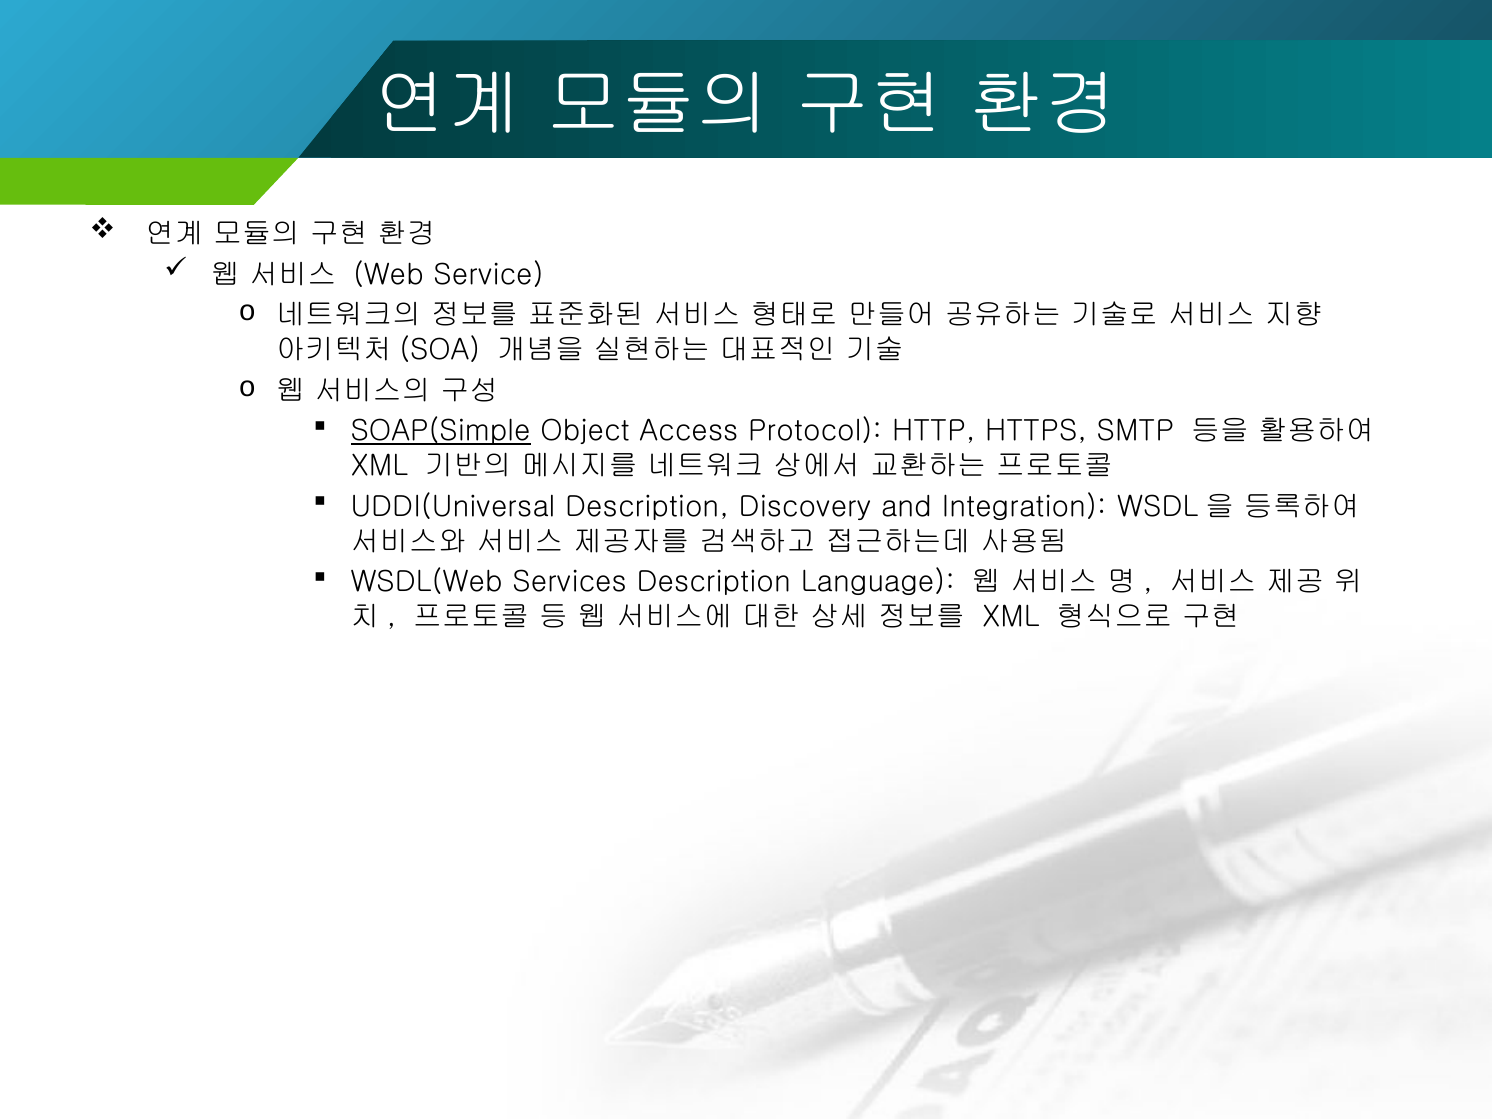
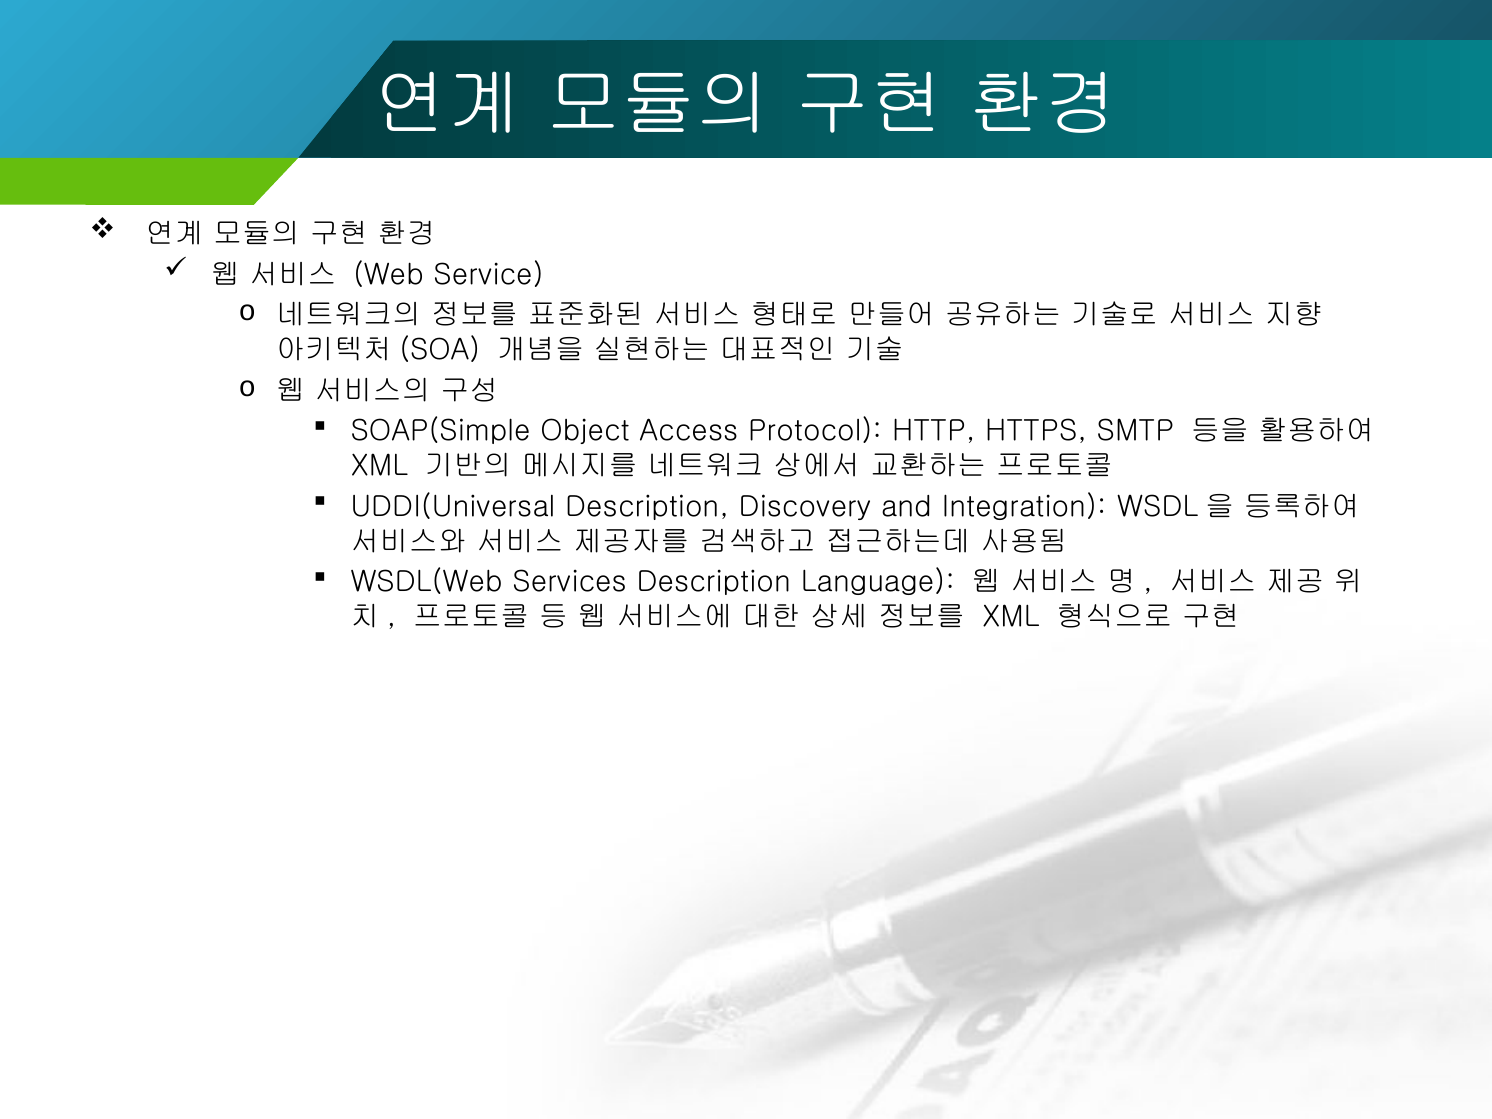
SOAP(Simple underline: present -> none (441, 431)
